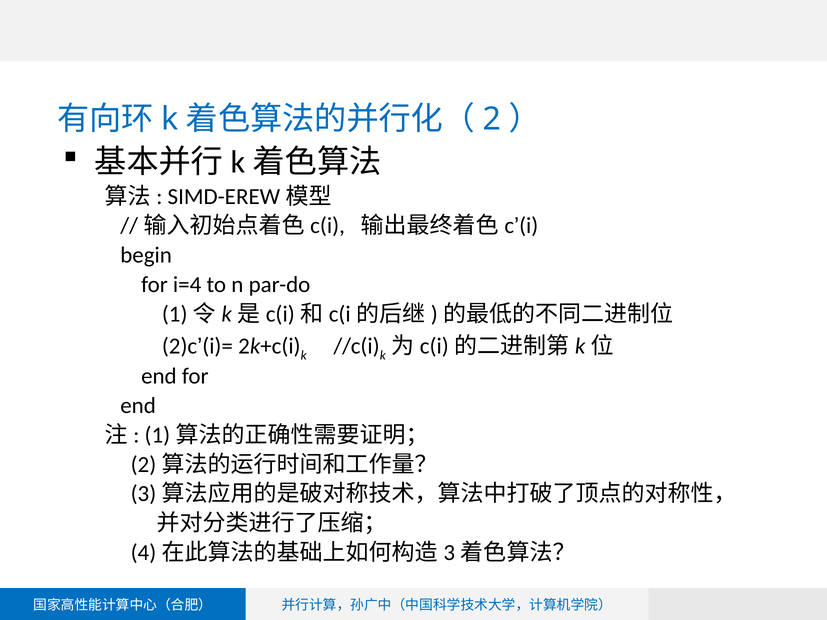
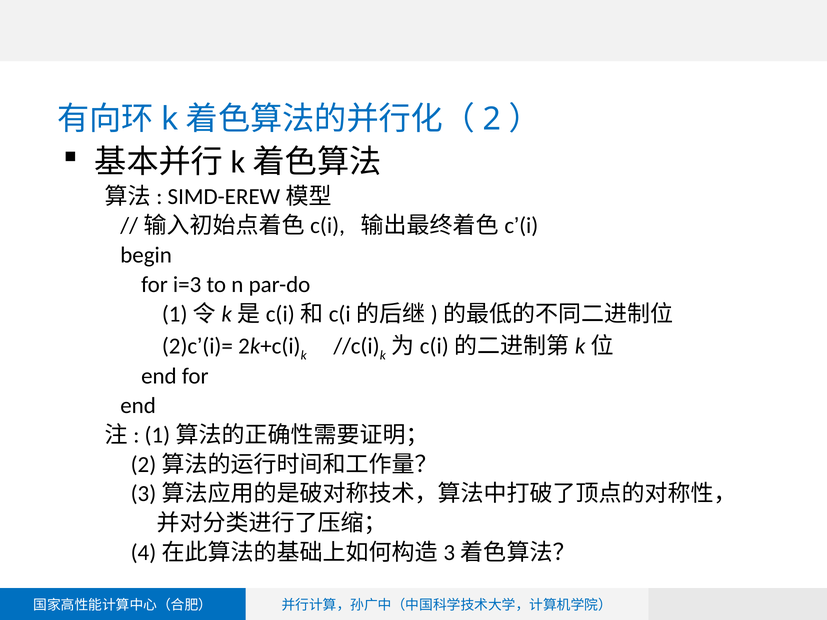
i=4: i=4 -> i=3 (187, 285)
